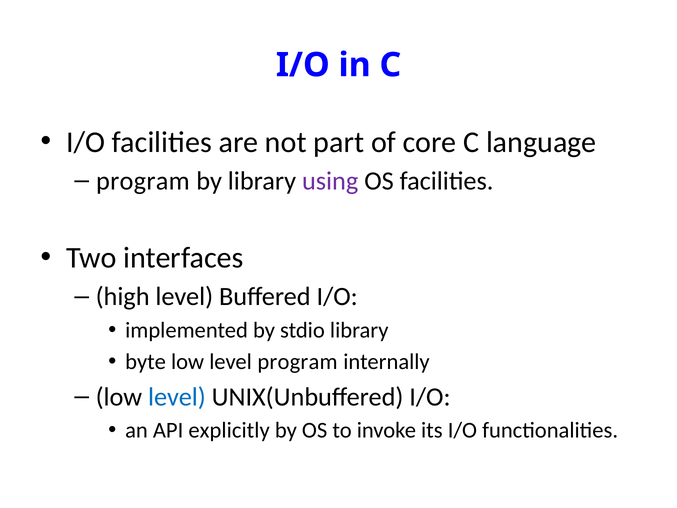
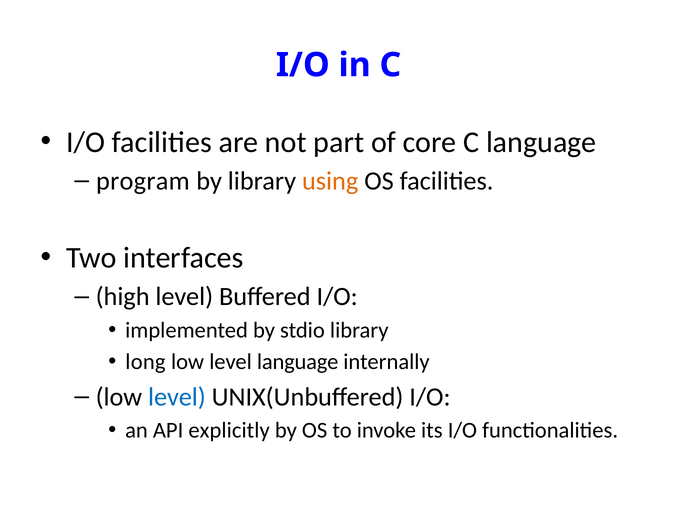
using colour: purple -> orange (330, 181)
byte: byte -> long (145, 362)
level program: program -> language (298, 362)
